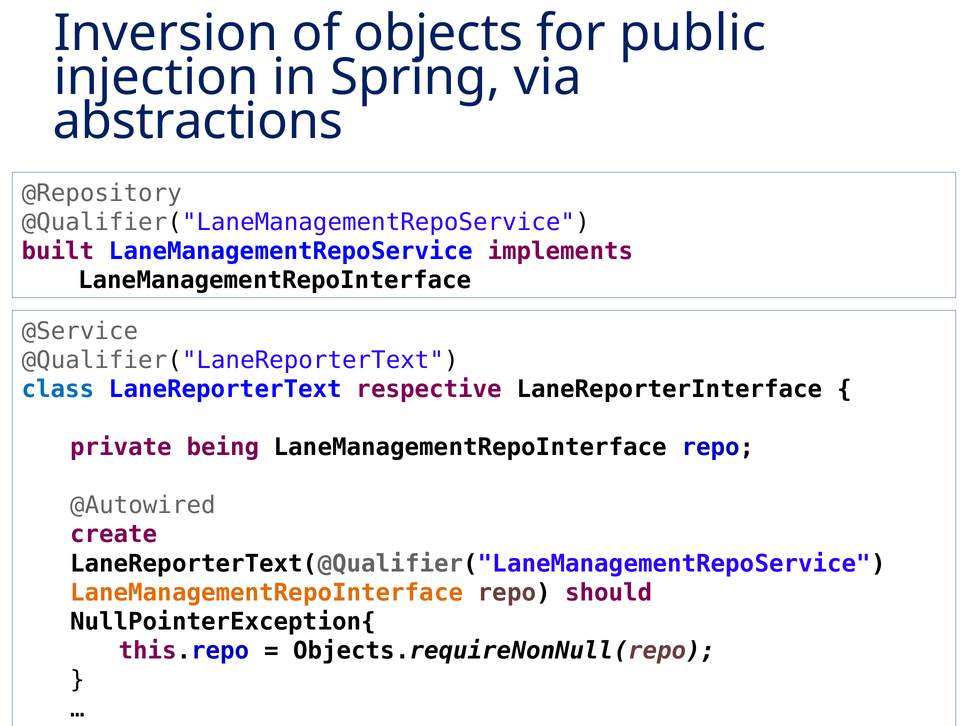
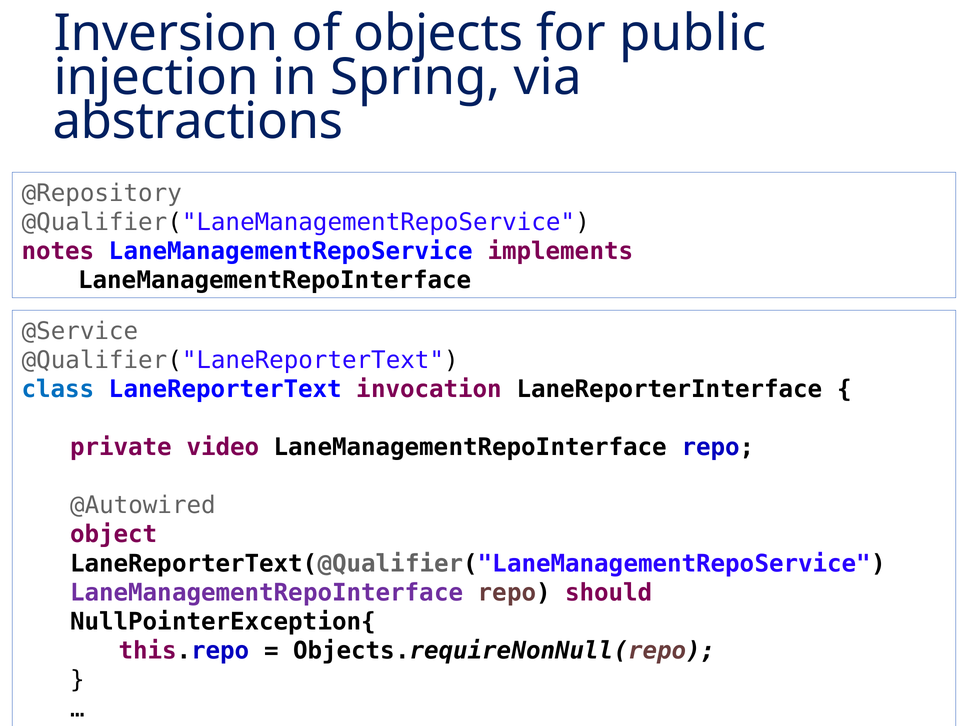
built: built -> notes (58, 251)
respective: respective -> invocation (429, 389)
being: being -> video (223, 447)
create: create -> object (114, 534)
LaneManagementRepoInterface colour: orange -> purple (267, 593)
